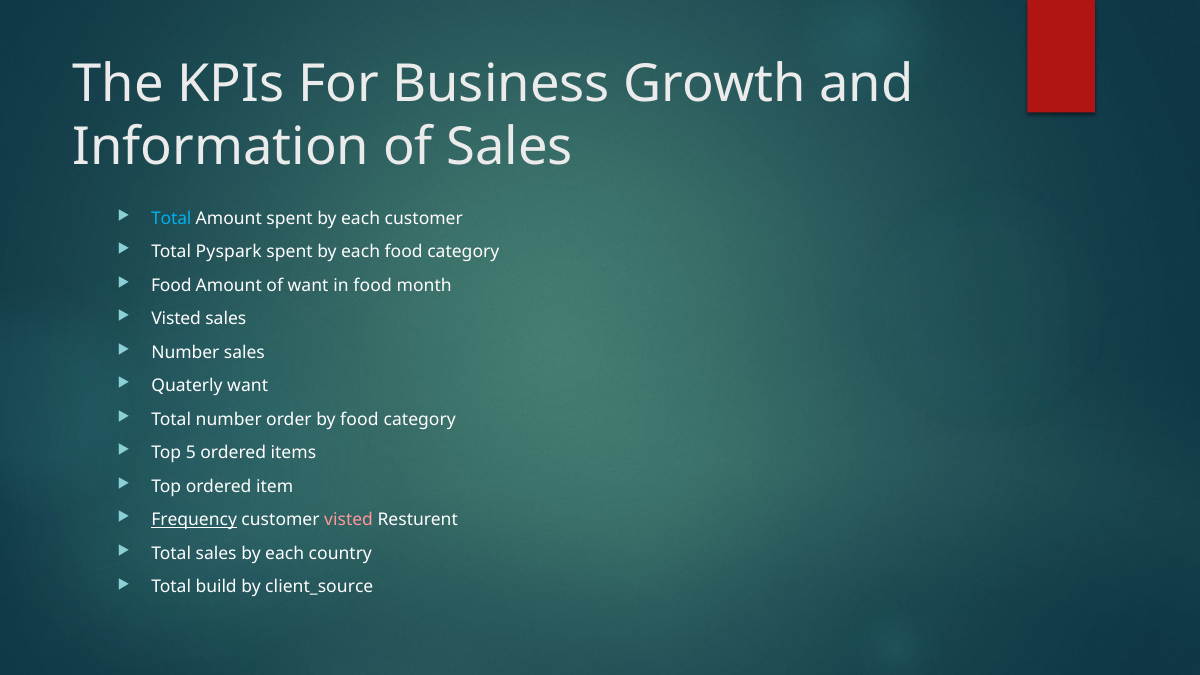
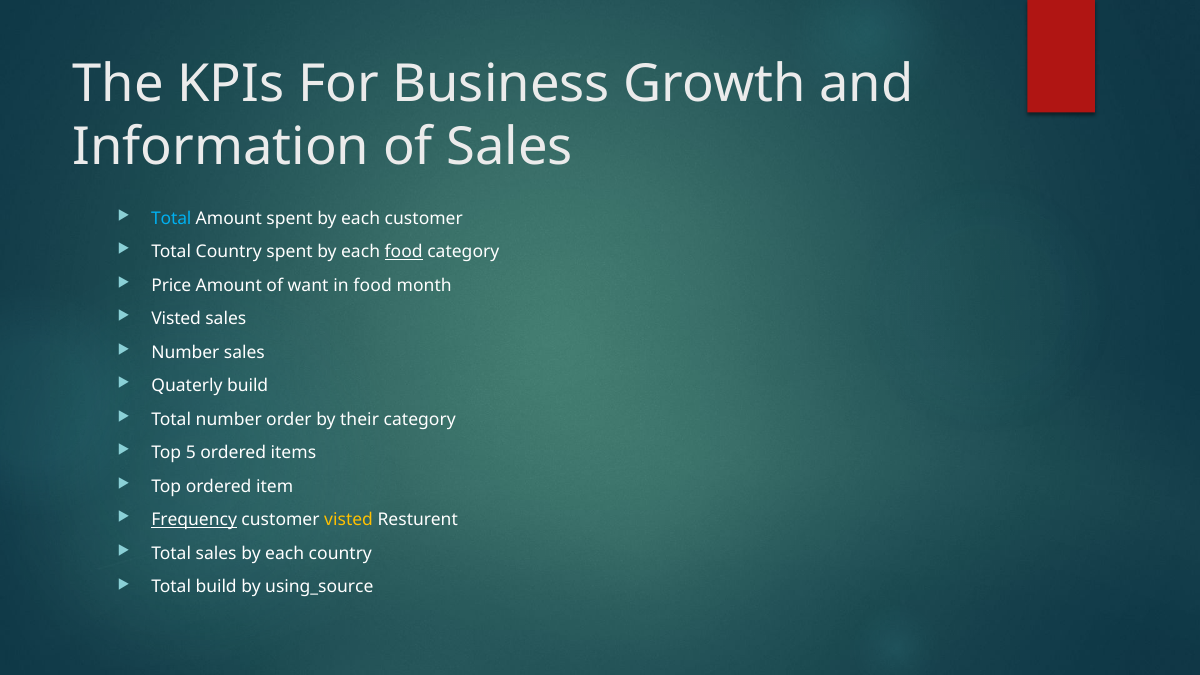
Total Pyspark: Pyspark -> Country (229, 252)
food underline: none -> present (404, 252)
Food: Food -> Price (171, 285)
Quaterly want: want -> build (248, 386)
by food: food -> their (360, 419)
visted colour: pink -> yellow (349, 520)
client_source: client_source -> using_source (319, 587)
